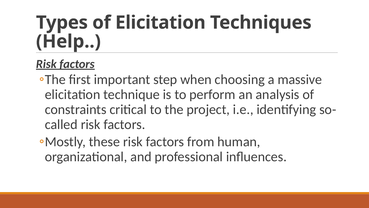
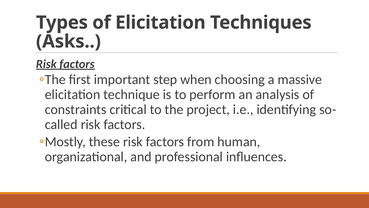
Help: Help -> Asks (68, 41)
